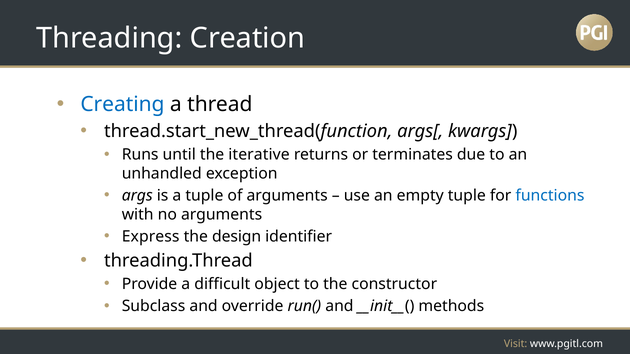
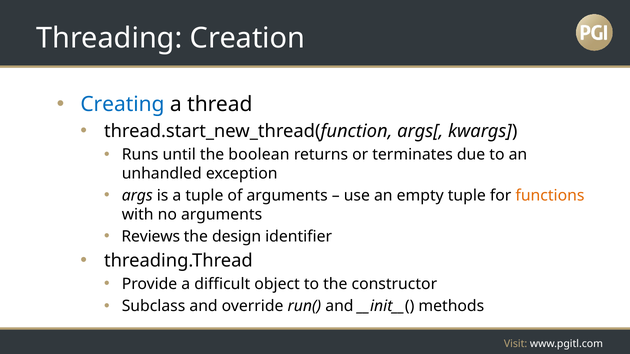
iterative: iterative -> boolean (259, 155)
functions colour: blue -> orange (550, 196)
Express: Express -> Reviews (151, 237)
